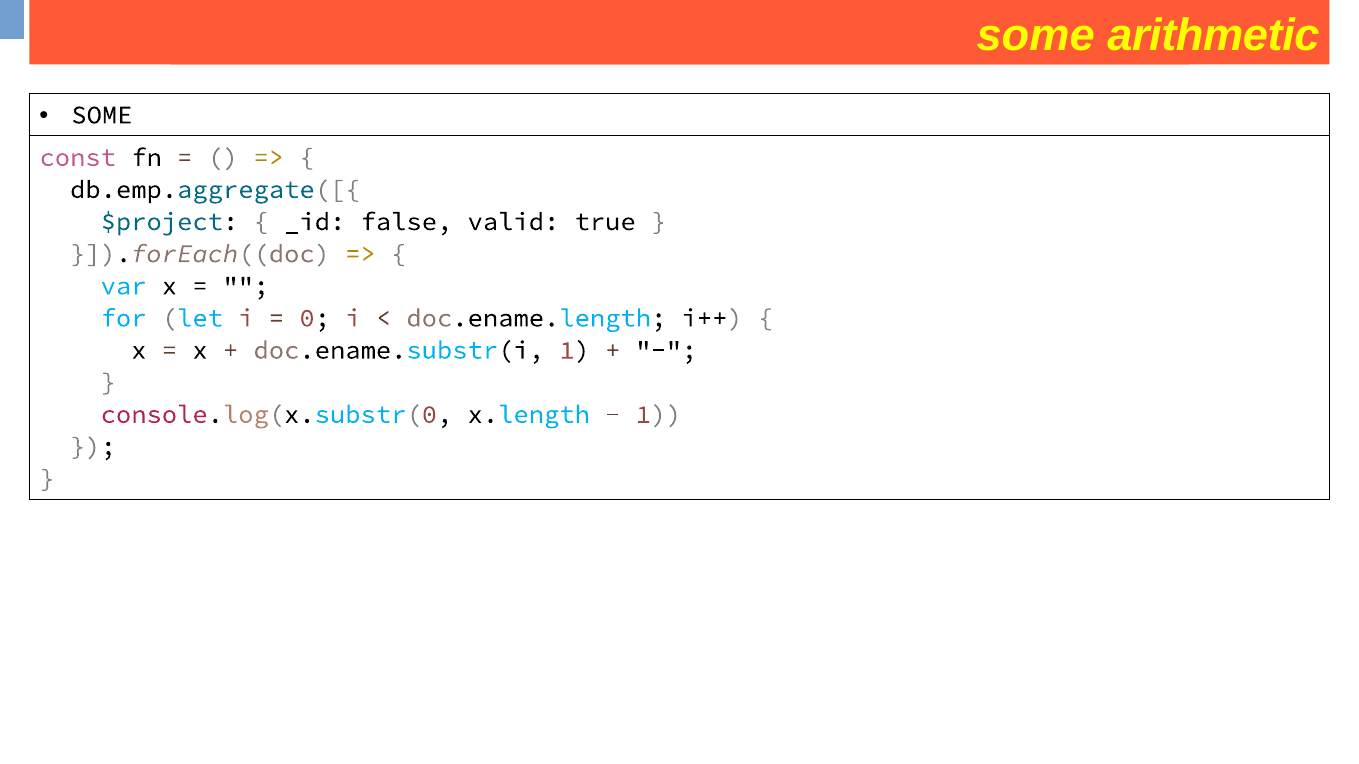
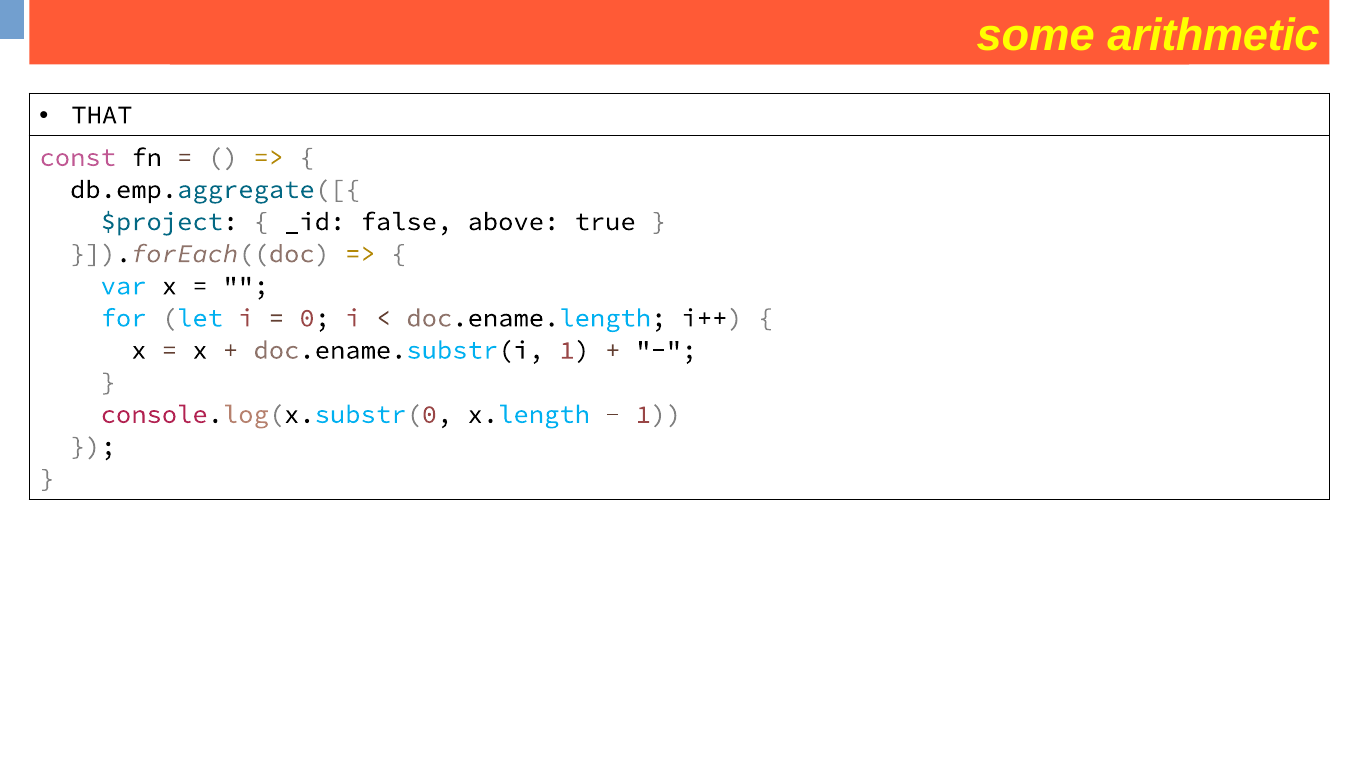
SOME: SOME -> THAT (102, 115)
valid: valid -> above (513, 222)
